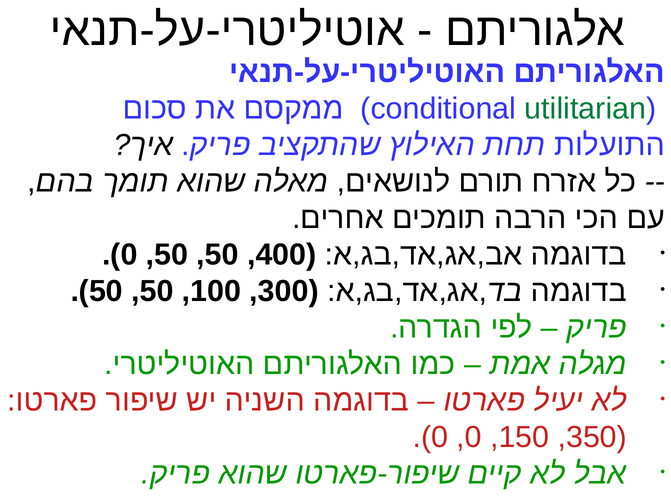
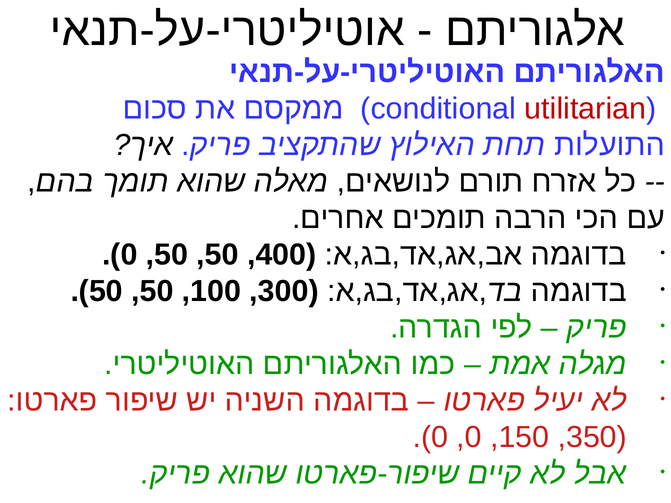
utilitarian colour: green -> red (585, 109)
